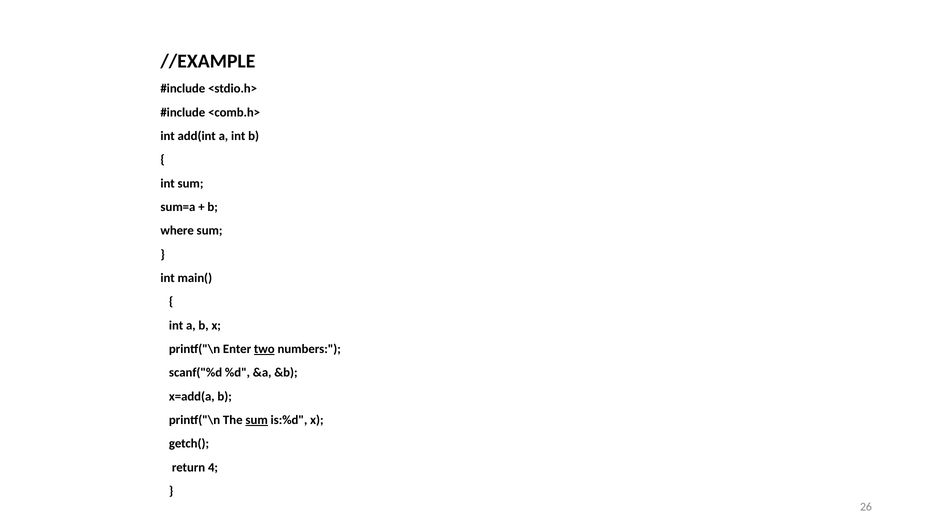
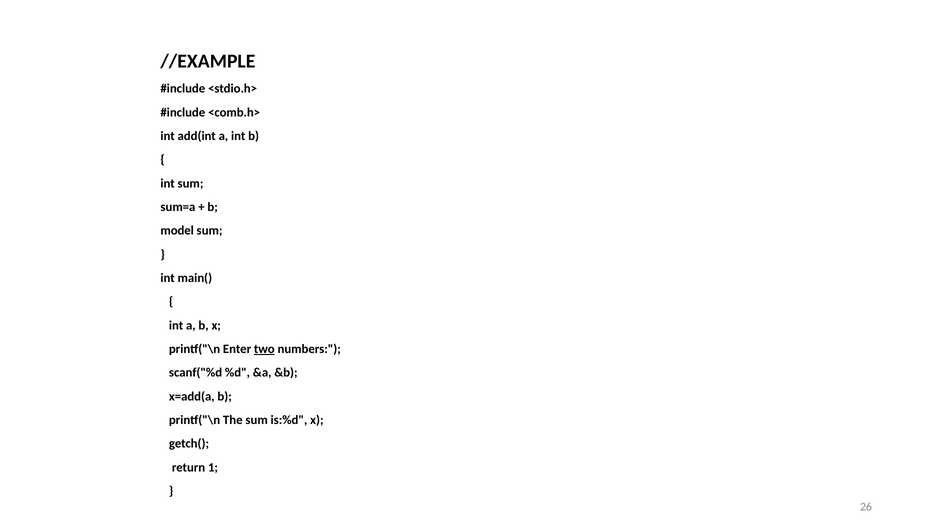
where: where -> model (177, 231)
sum underline: present -> none (257, 420)
4: 4 -> 1 (213, 467)
